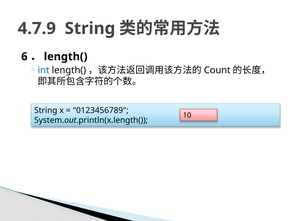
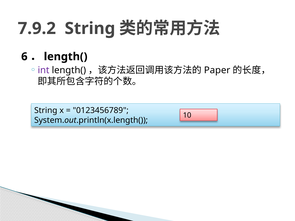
4.7.9: 4.7.9 -> 7.9.2 (37, 28)
int colour: blue -> purple (44, 70)
Count: Count -> Paper (217, 70)
